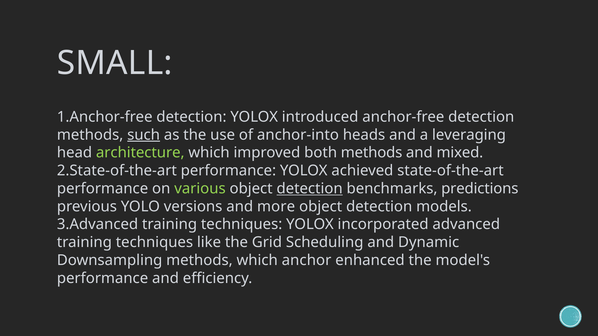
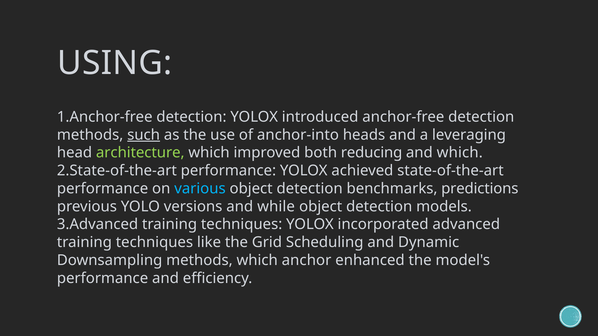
SMALL: SMALL -> USING (115, 63)
both methods: methods -> reducing (372, 153)
and mixed: mixed -> which (460, 153)
various colour: light green -> light blue (200, 189)
detection underline: present -> none (310, 189)
more: more -> while (276, 207)
